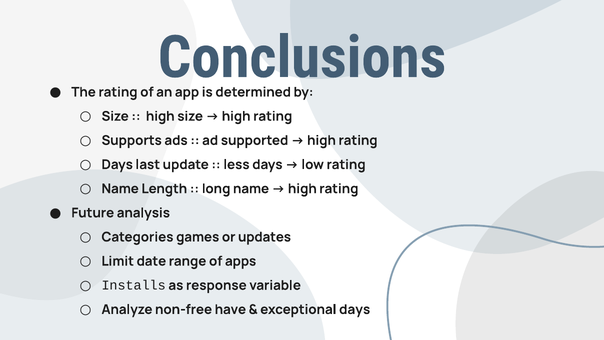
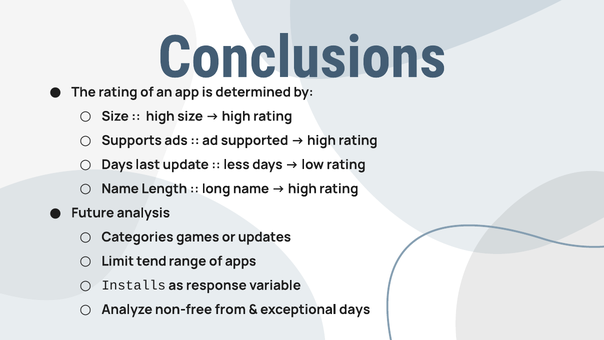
date: date -> tend (151, 261)
have: have -> from (230, 309)
